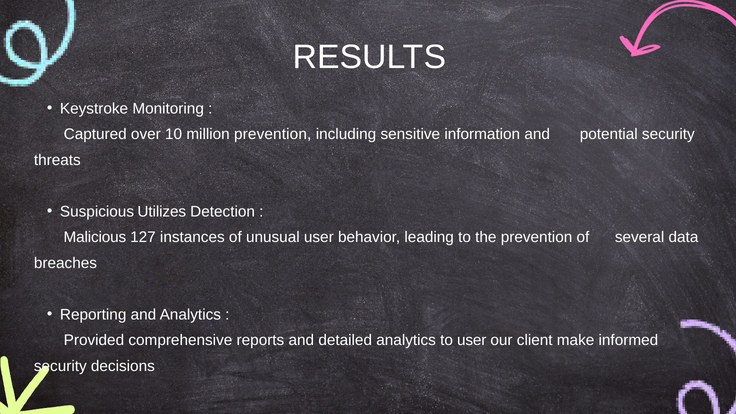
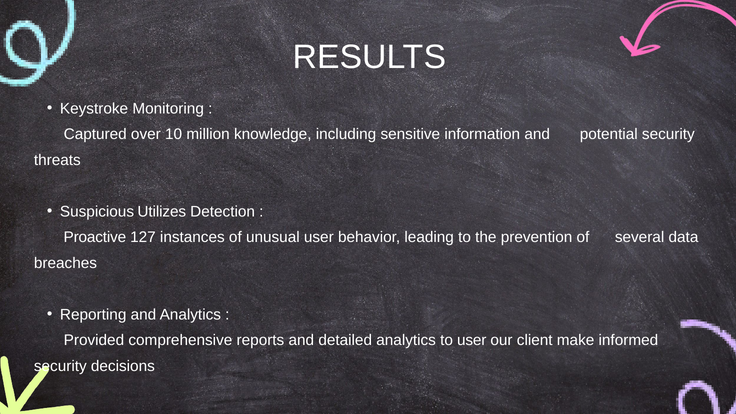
million prevention: prevention -> knowledge (273, 134)
Malicious: Malicious -> Proactive (95, 237)
